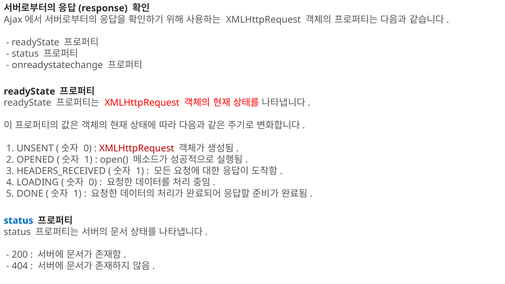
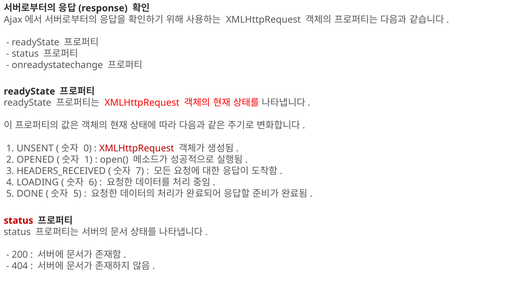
1: 1 -> 7 (140, 171)
0: 0 -> 6 (93, 182)
1: 1 -> 5 (77, 194)
status colour: blue -> red (18, 221)
